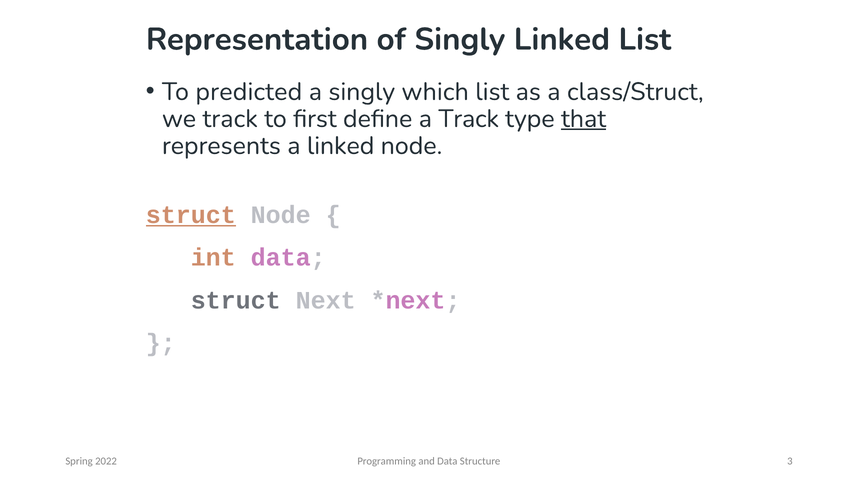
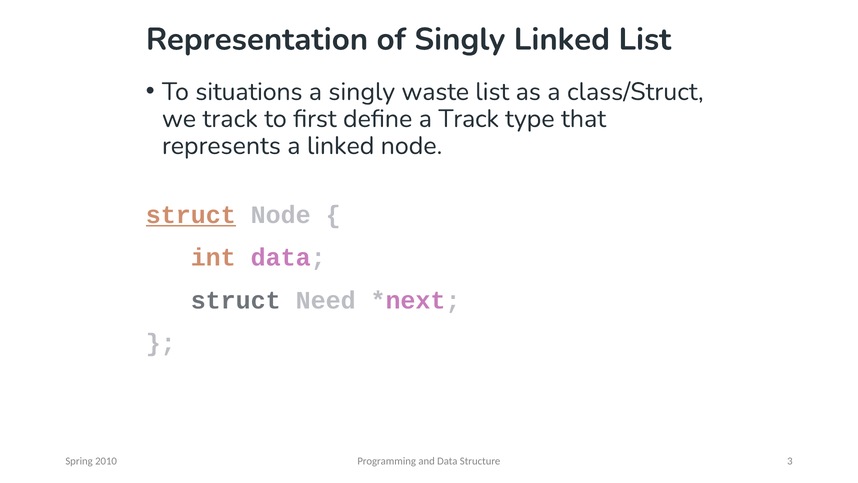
predicted: predicted -> situations (249, 92)
which: which -> waste (435, 92)
that underline: present -> none (584, 119)
Next: Next -> Need (326, 300)
2022: 2022 -> 2010 (106, 461)
